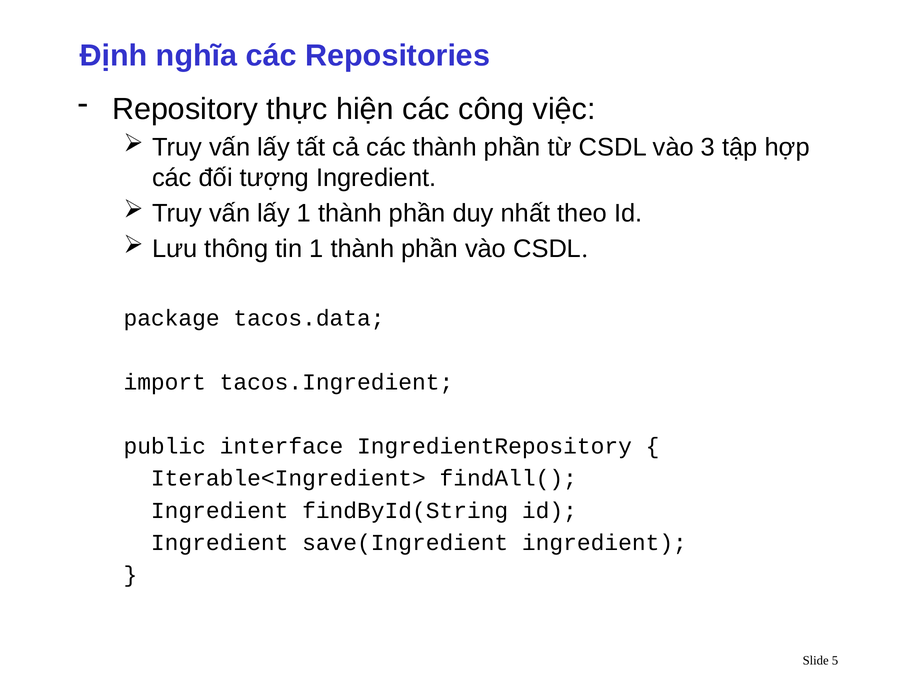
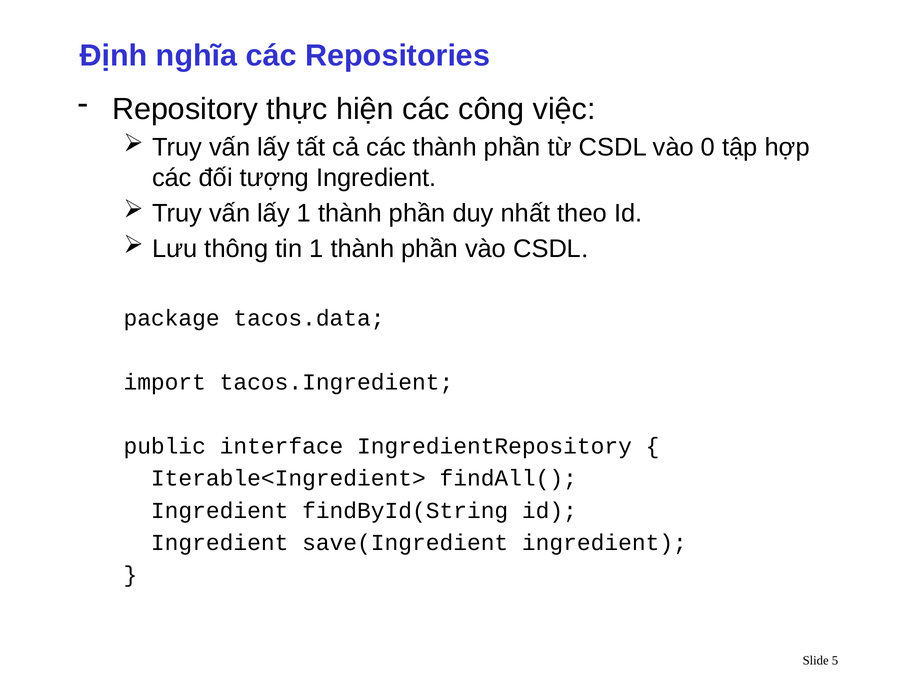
3: 3 -> 0 (708, 147)
